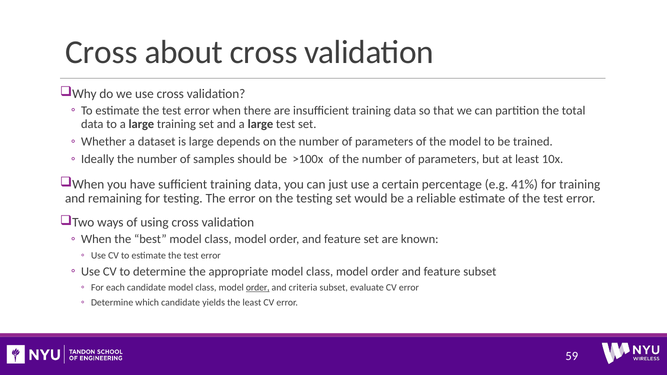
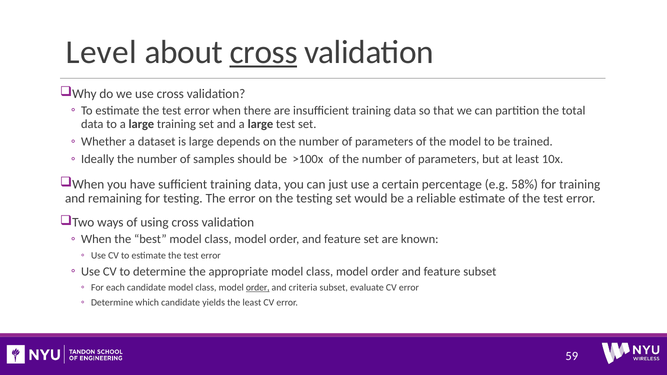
Cross: Cross -> Level (101, 52)
cross underline: none -> present (264, 52)
41%: 41% -> 58% (525, 184)
